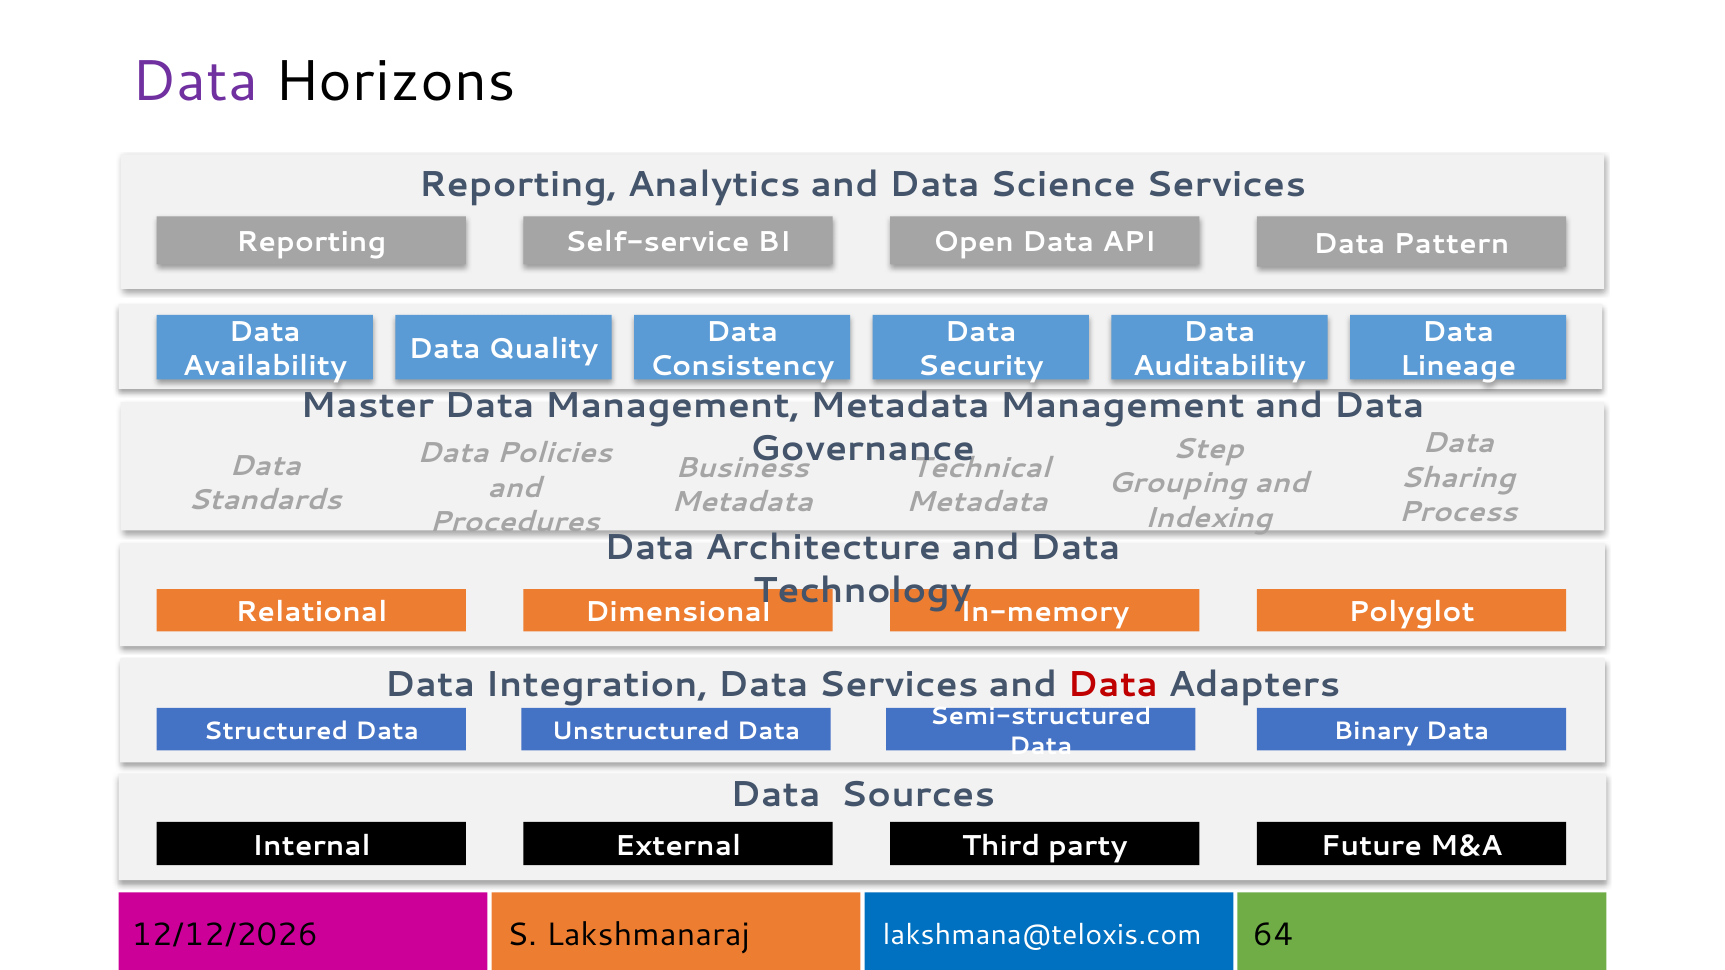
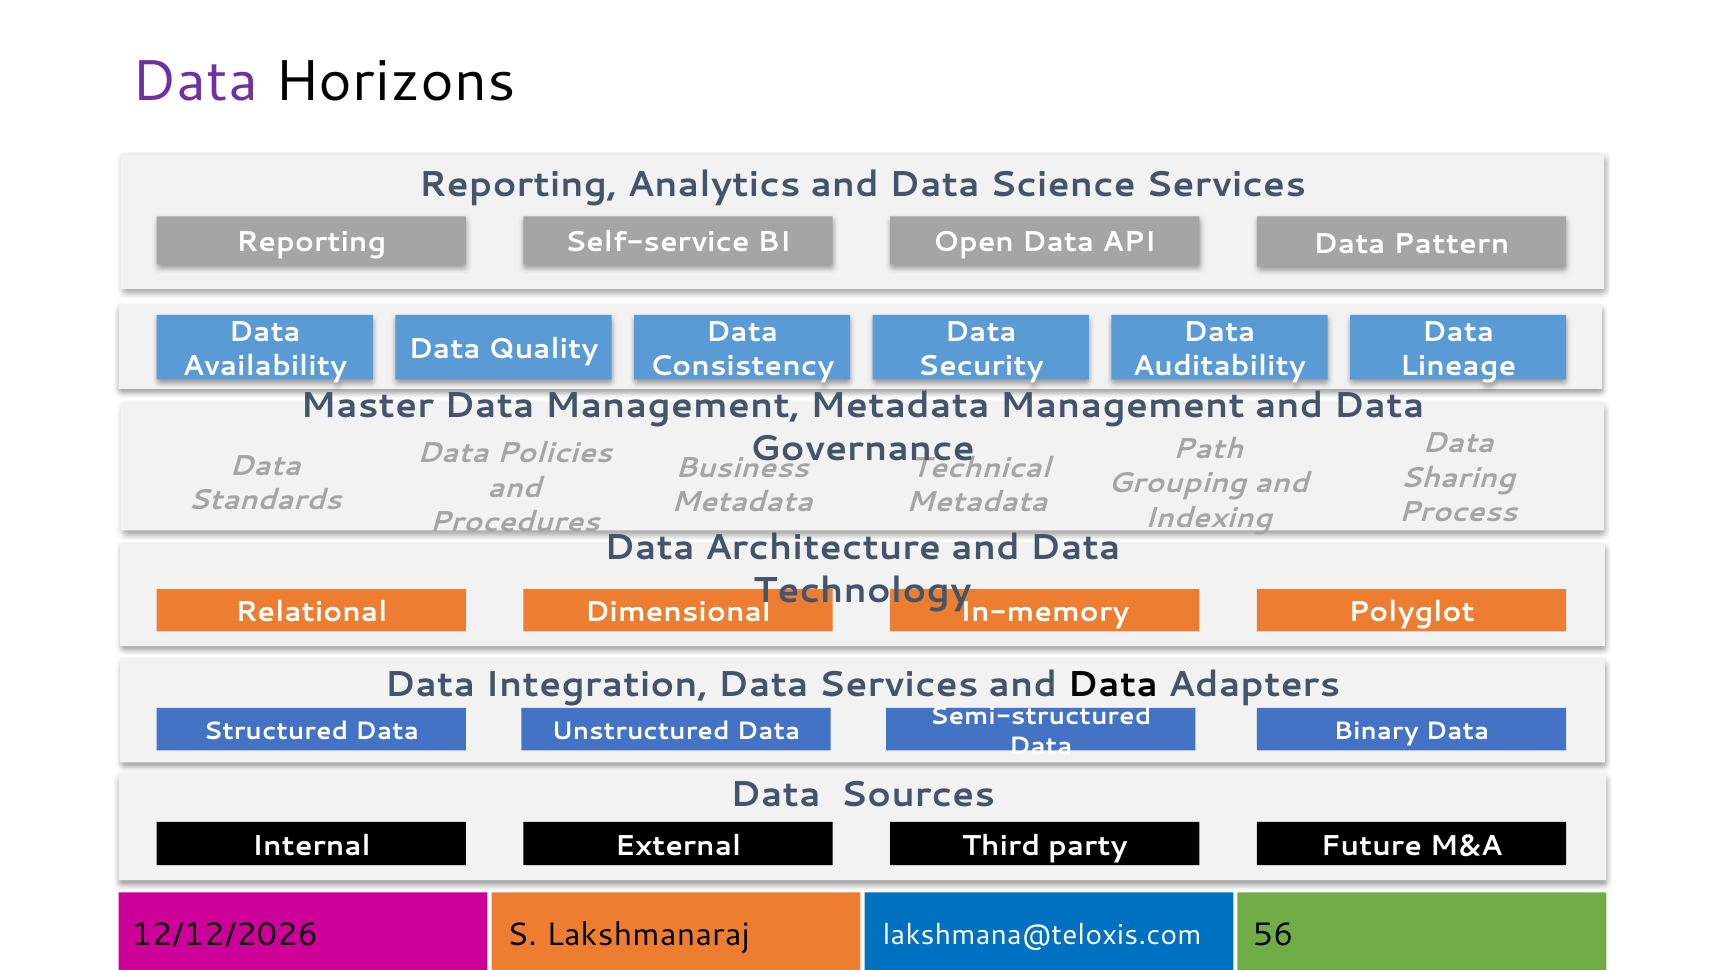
Step: Step -> Path (1208, 449)
Data colour: red -> black (1113, 685)
64: 64 -> 56 (1273, 936)
